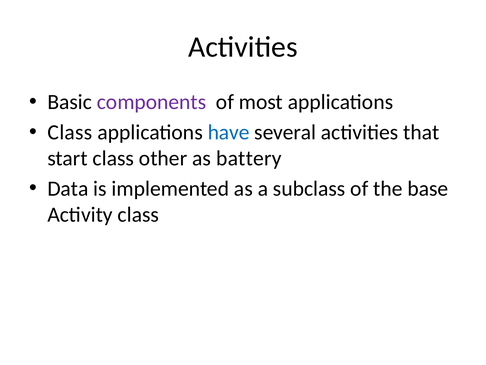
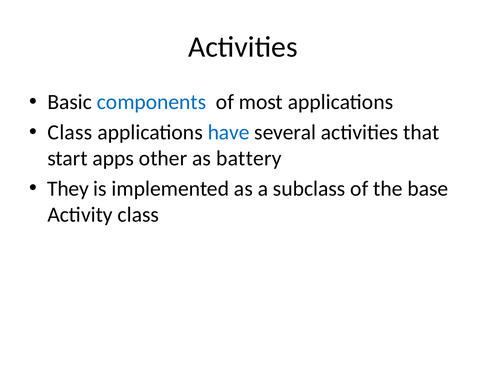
components colour: purple -> blue (152, 102)
start class: class -> apps (113, 158)
Data: Data -> They (68, 188)
